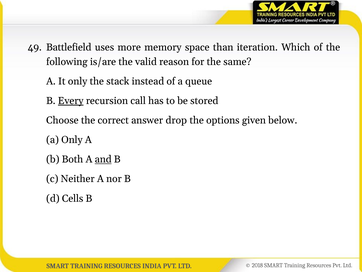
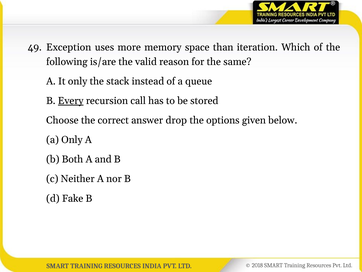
Battlefield: Battlefield -> Exception (69, 47)
and underline: present -> none (103, 159)
Cells: Cells -> Fake (73, 198)
